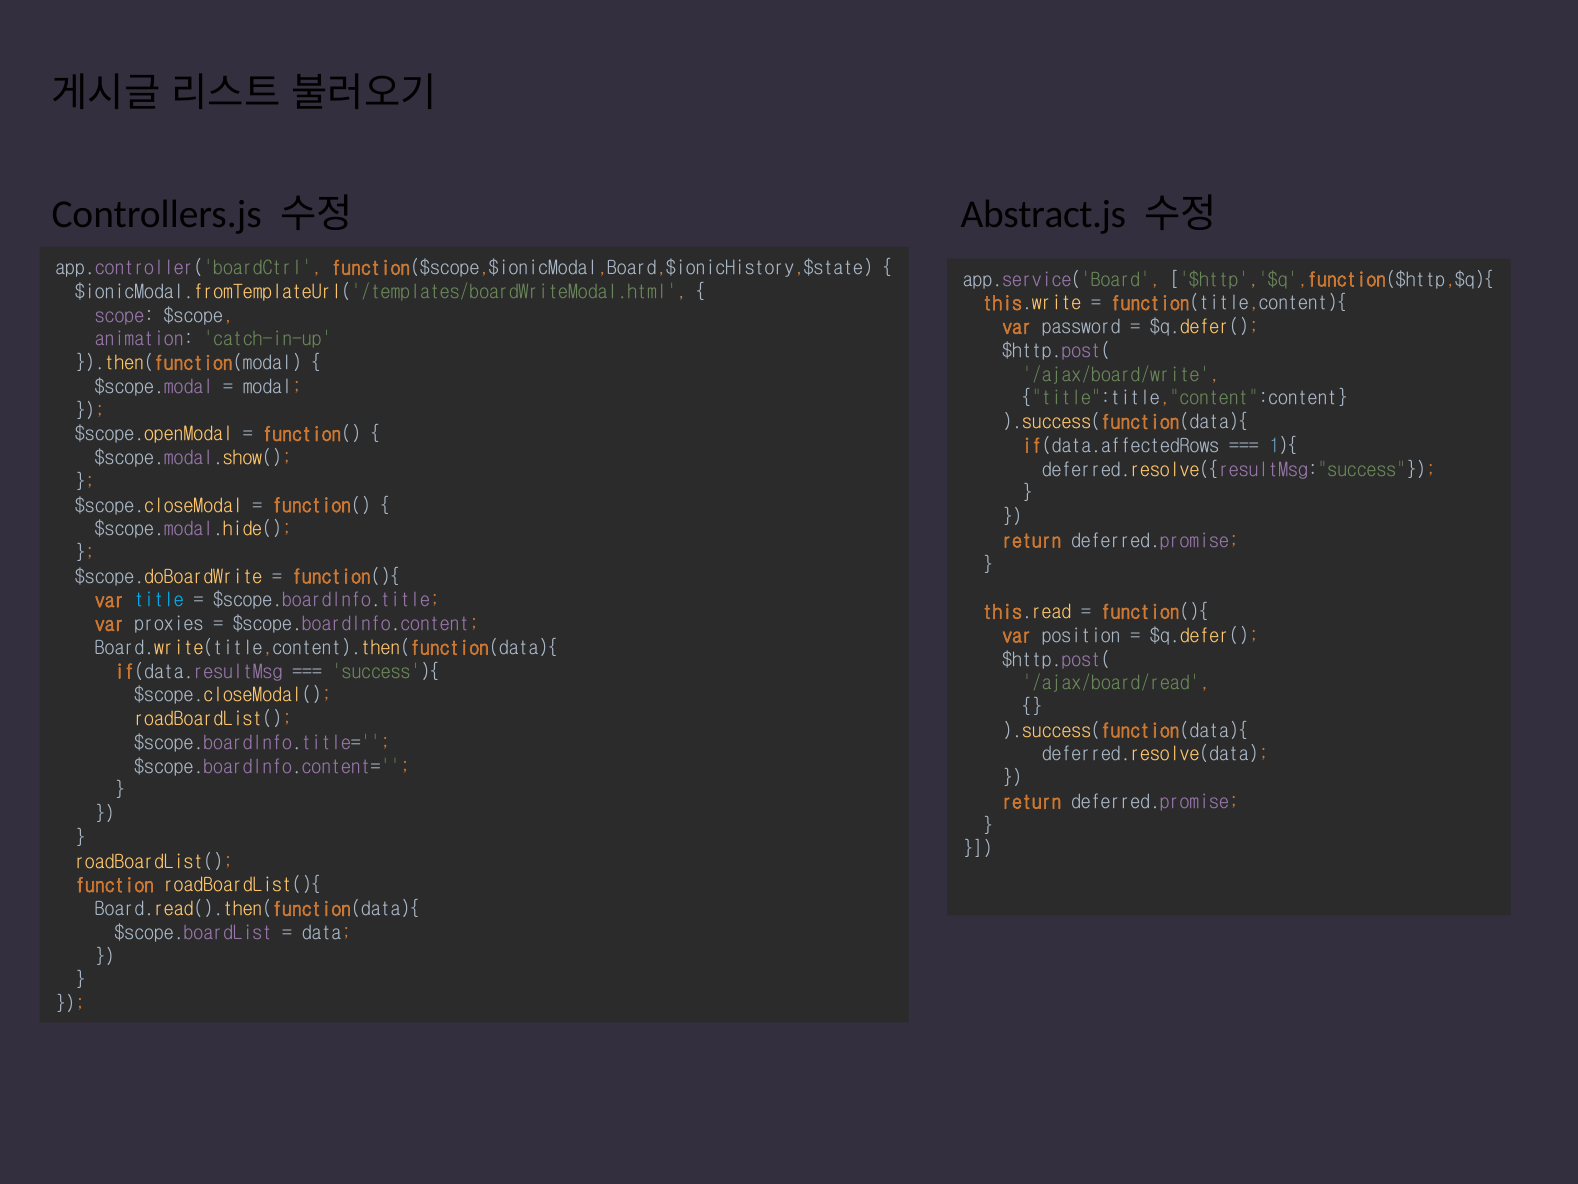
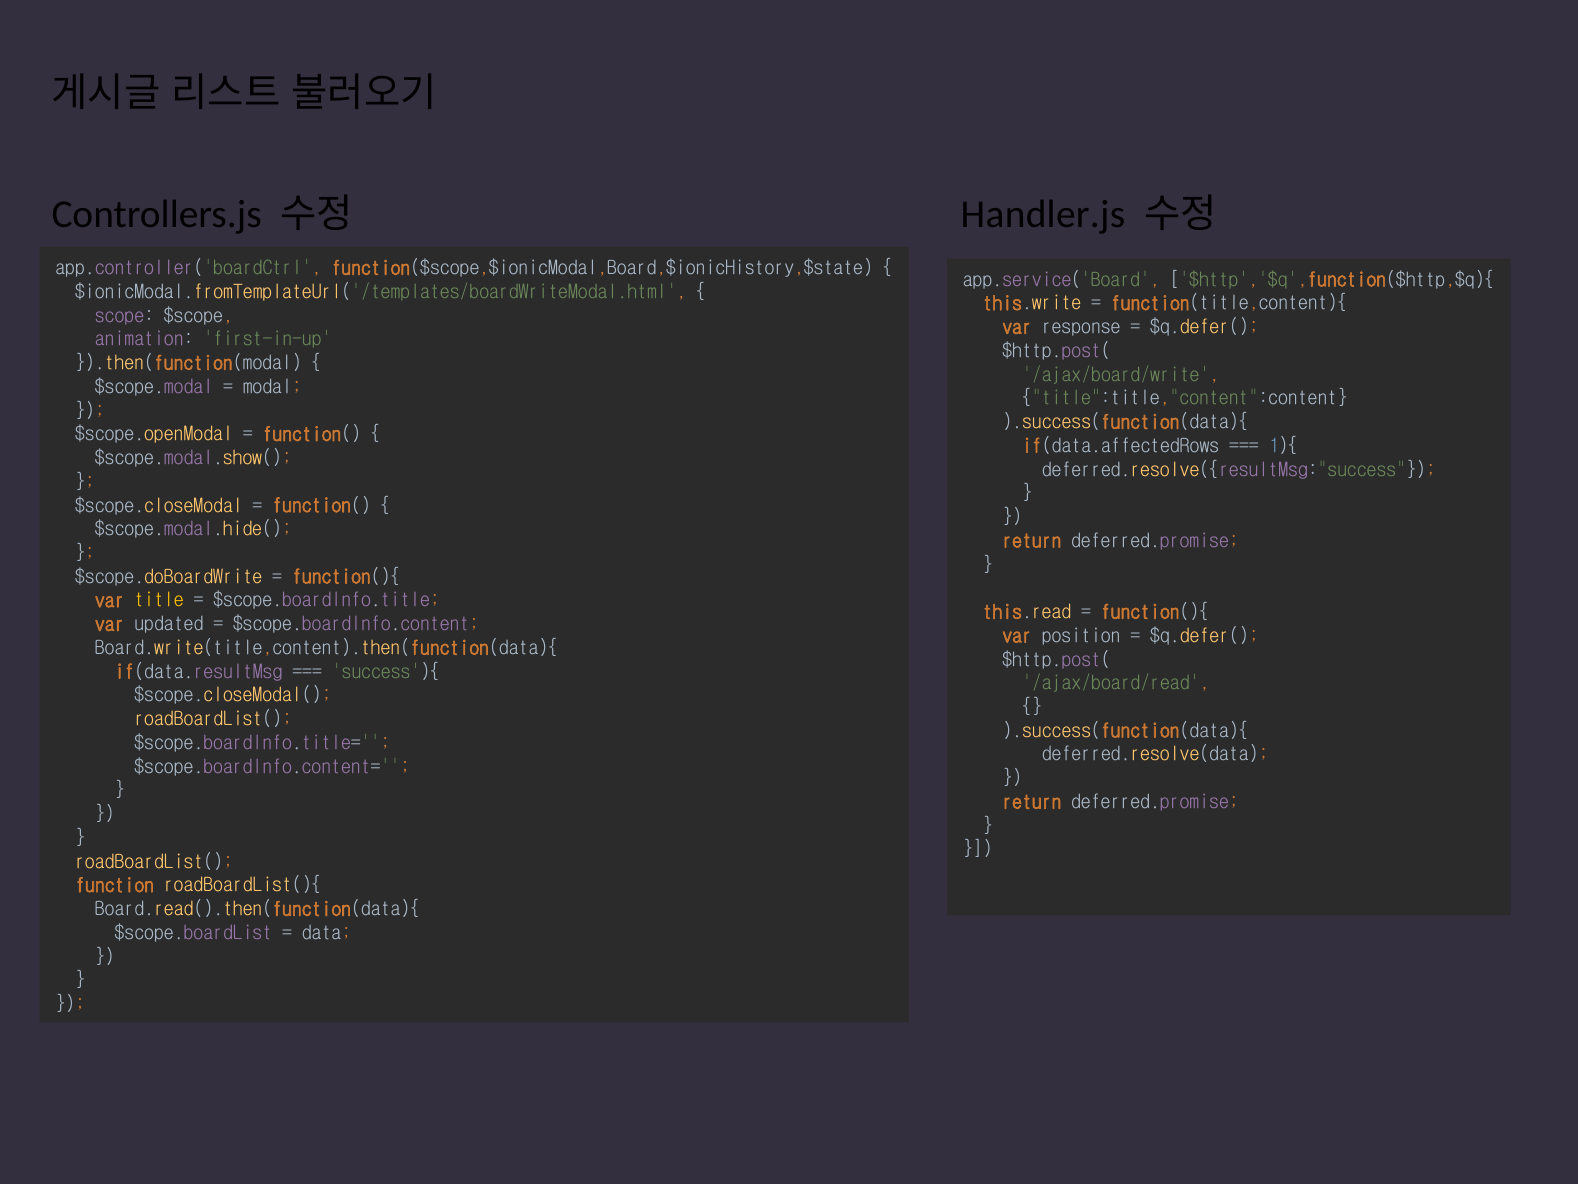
Abstract.js: Abstract.js -> Handler.js (1043, 214)
password: password -> response (1081, 327)
catch-in-up: catch-in-up -> first-in-up (267, 339)
title colour: light blue -> yellow (159, 600)
proxies: proxies -> updated (169, 624)
